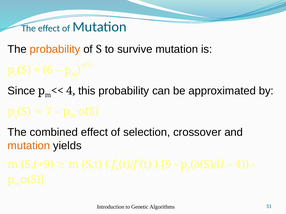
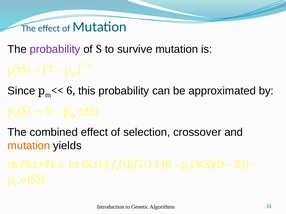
probability colour: orange -> purple (55, 49)
6: 6 -> 7 (48, 70)
4: 4 -> 6 (71, 91)
7: 7 -> 5 (49, 112)
S,t+9: S,t+9 -> S,t+7 (37, 165)
9: 9 -> 0 (166, 165)
4: 4 -> 9 (242, 165)
